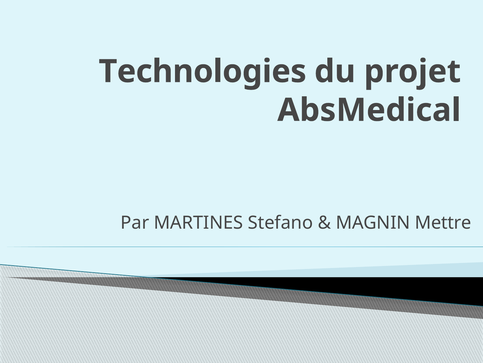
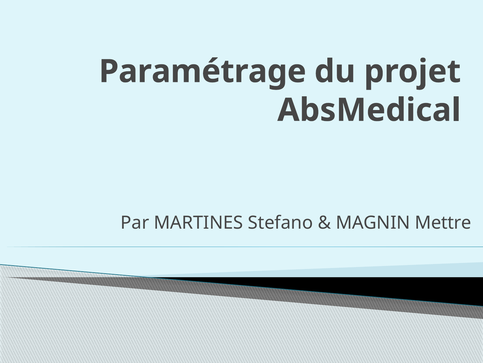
Technologies: Technologies -> Paramétrage (203, 71)
